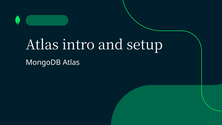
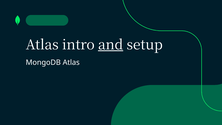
and underline: none -> present (111, 45)
